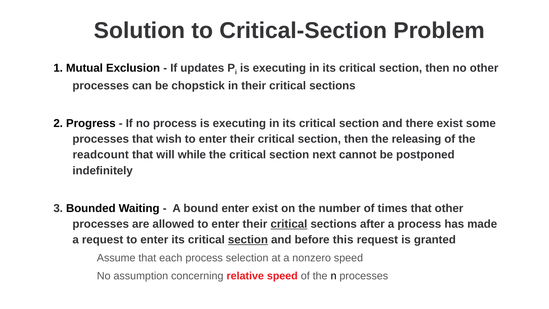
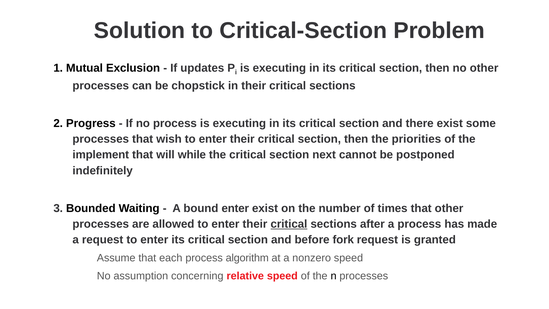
releasing: releasing -> priorities (416, 139)
readcount: readcount -> implement (101, 155)
section underline: present -> none (248, 240)
this: this -> fork (343, 240)
selection: selection -> algorithm (247, 258)
